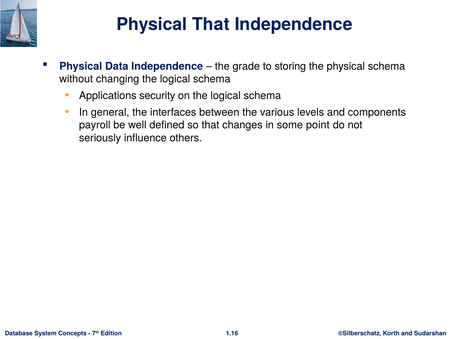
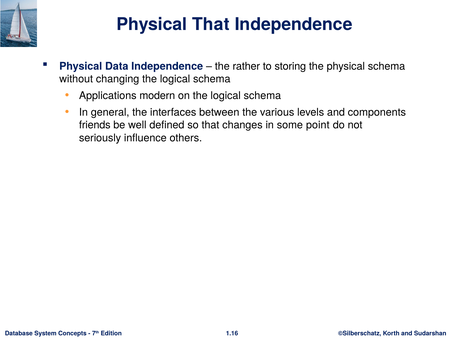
grade: grade -> rather (246, 66)
security: security -> modern (157, 95)
payroll: payroll -> friends (95, 125)
